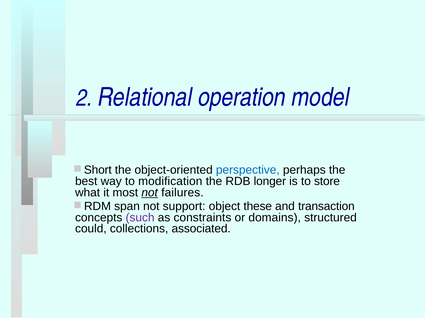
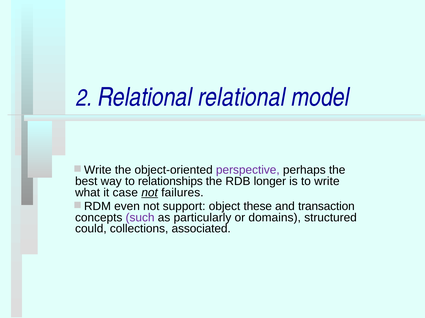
Relational operation: operation -> relational (242, 97)
Short: Short -> Write (98, 170)
perspective colour: blue -> purple (248, 170)
modification: modification -> relationships (170, 182)
to store: store -> write (327, 182)
most: most -> case (125, 193)
span: span -> even (127, 207)
constraints: constraints -> particularly (202, 218)
